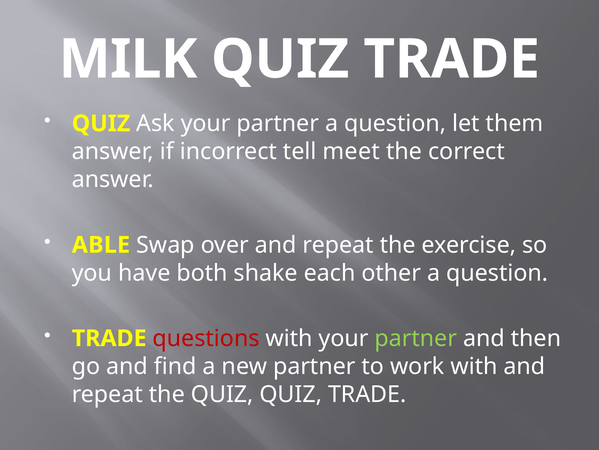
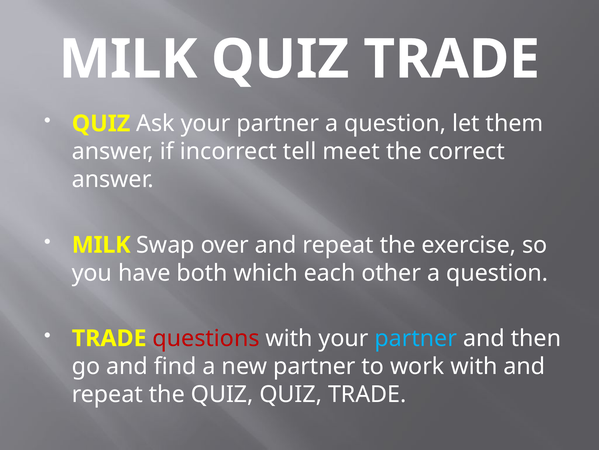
ABLE: ABLE -> MILK (101, 245)
shake: shake -> which (266, 273)
partner colour: light green -> light blue (416, 338)
